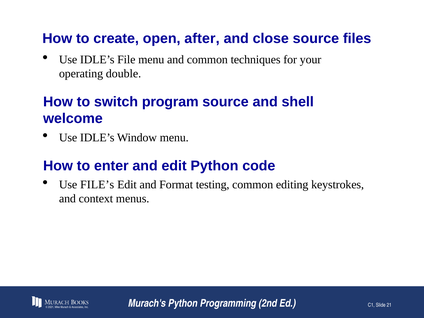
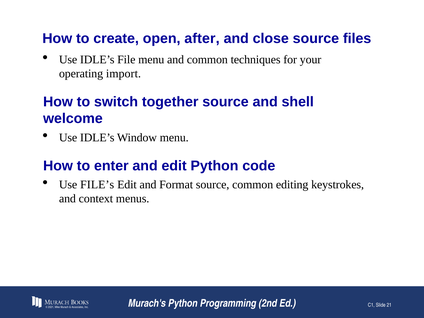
double: double -> import (123, 74)
program: program -> together (170, 102)
Format testing: testing -> source (213, 185)
